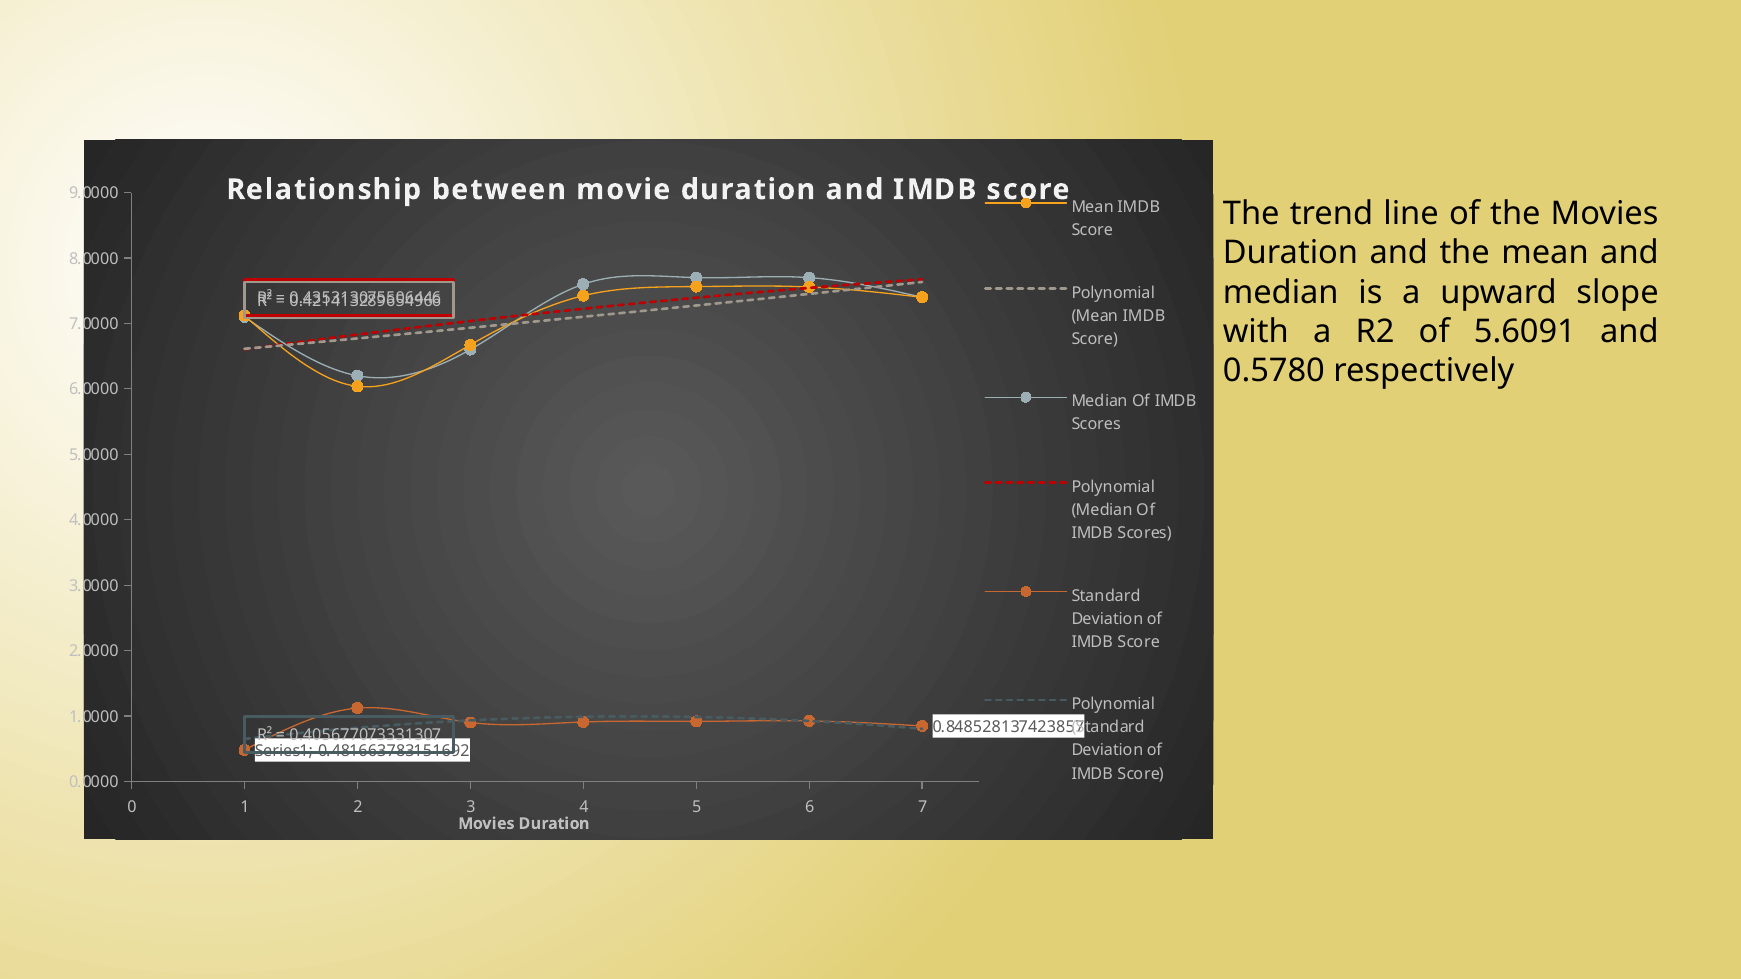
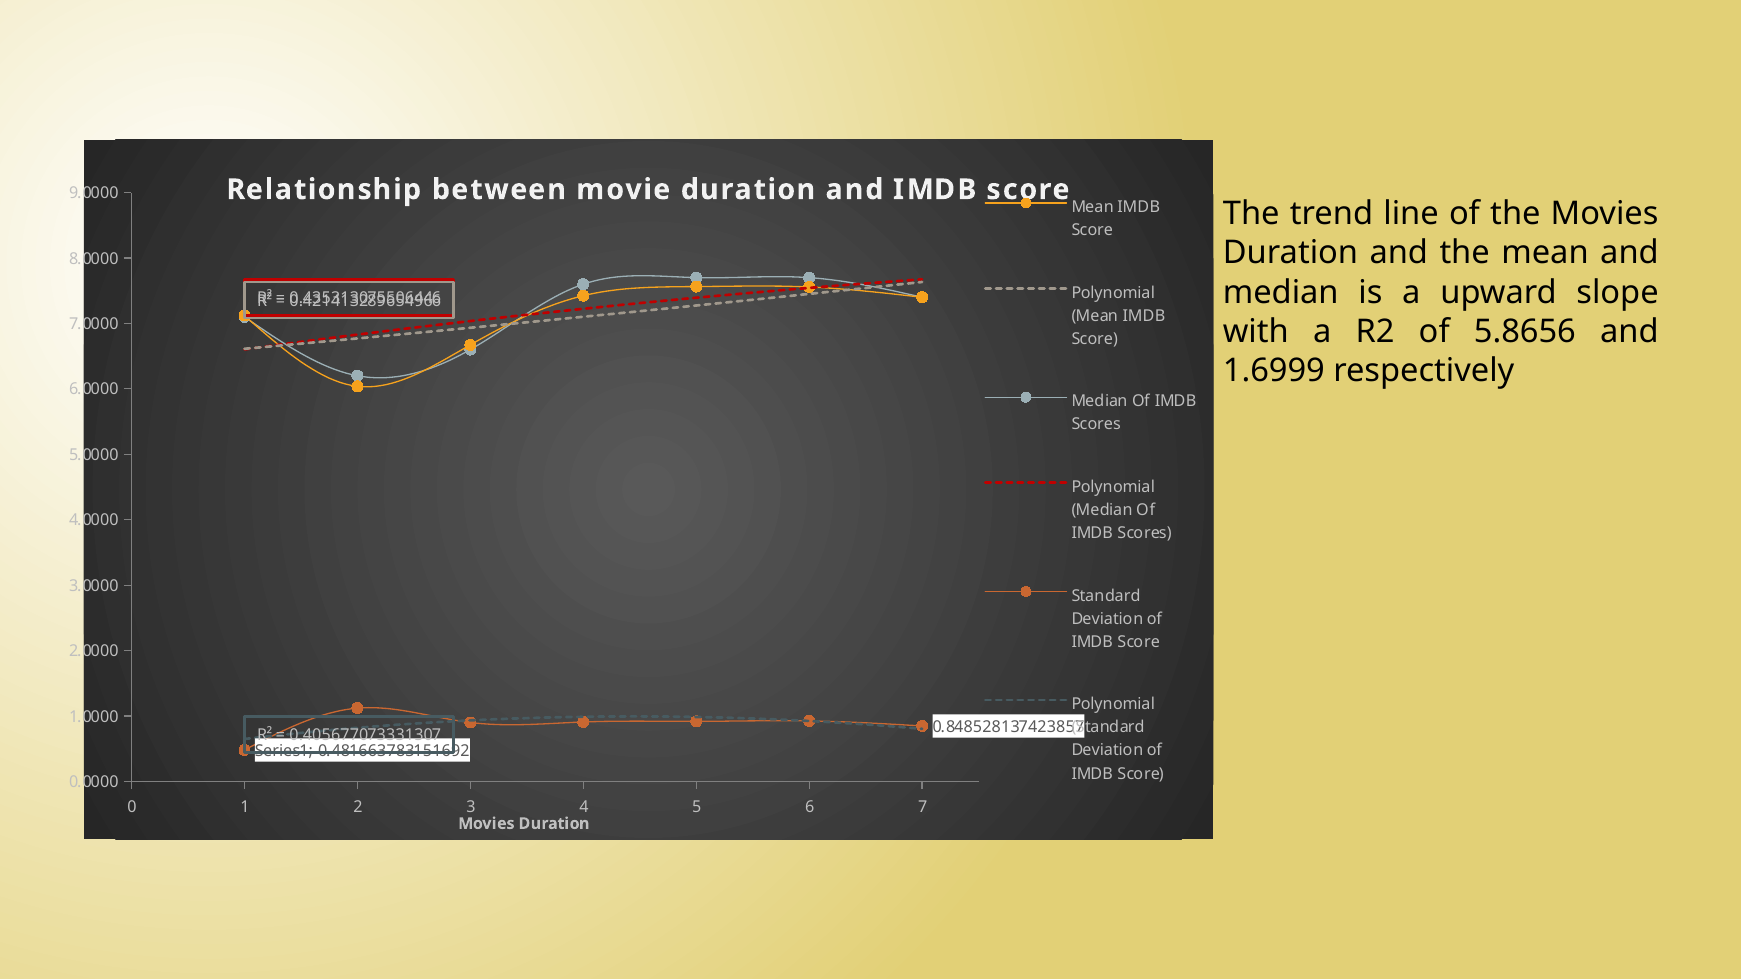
5.6091: 5.6091 -> 5.8656 (1525, 332)
0.5780: 0.5780 -> 1.6999 (1274, 371)
